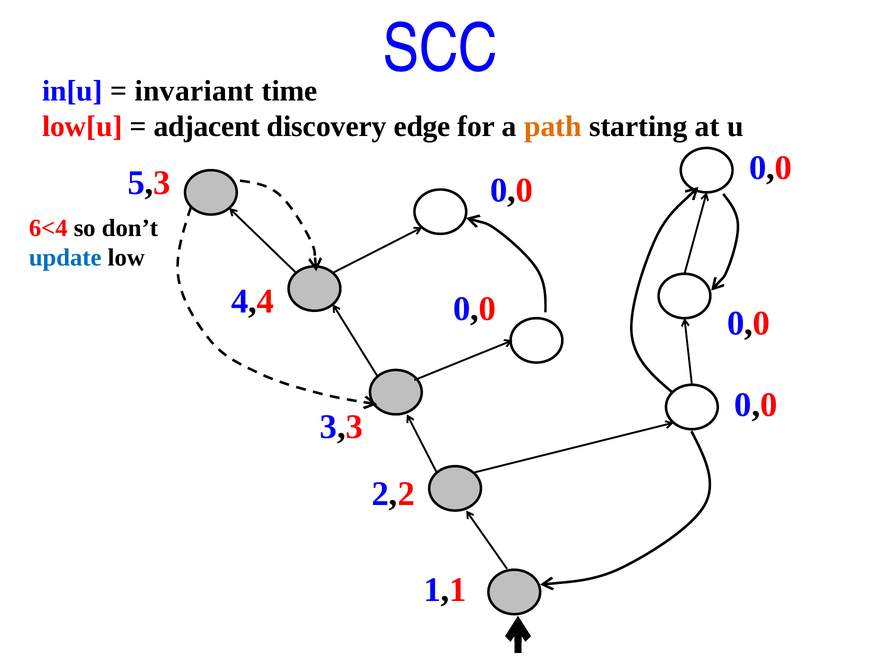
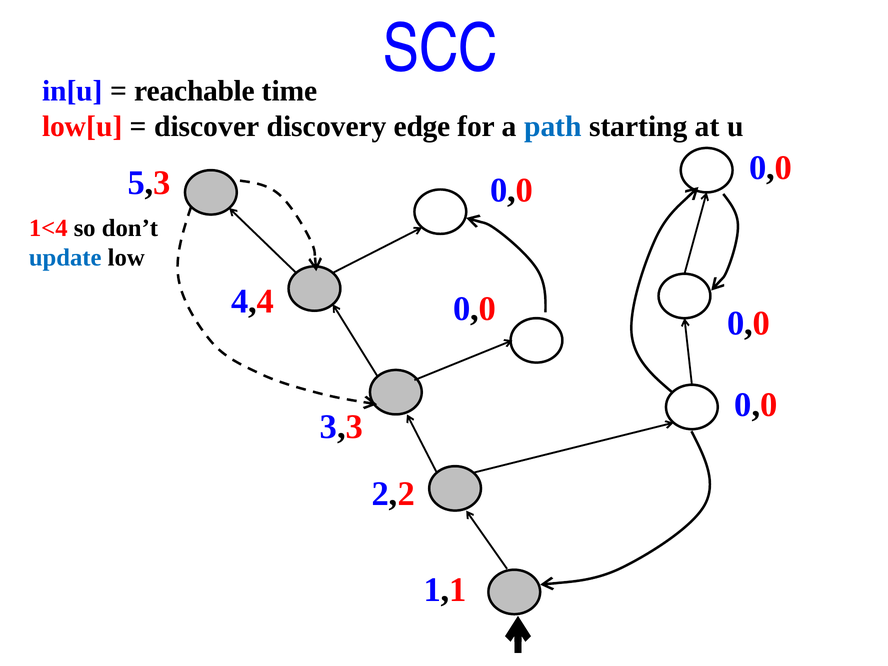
invariant: invariant -> reachable (195, 91)
adjacent: adjacent -> discover (207, 126)
path colour: orange -> blue (553, 126)
6<4: 6<4 -> 1<4 (48, 228)
